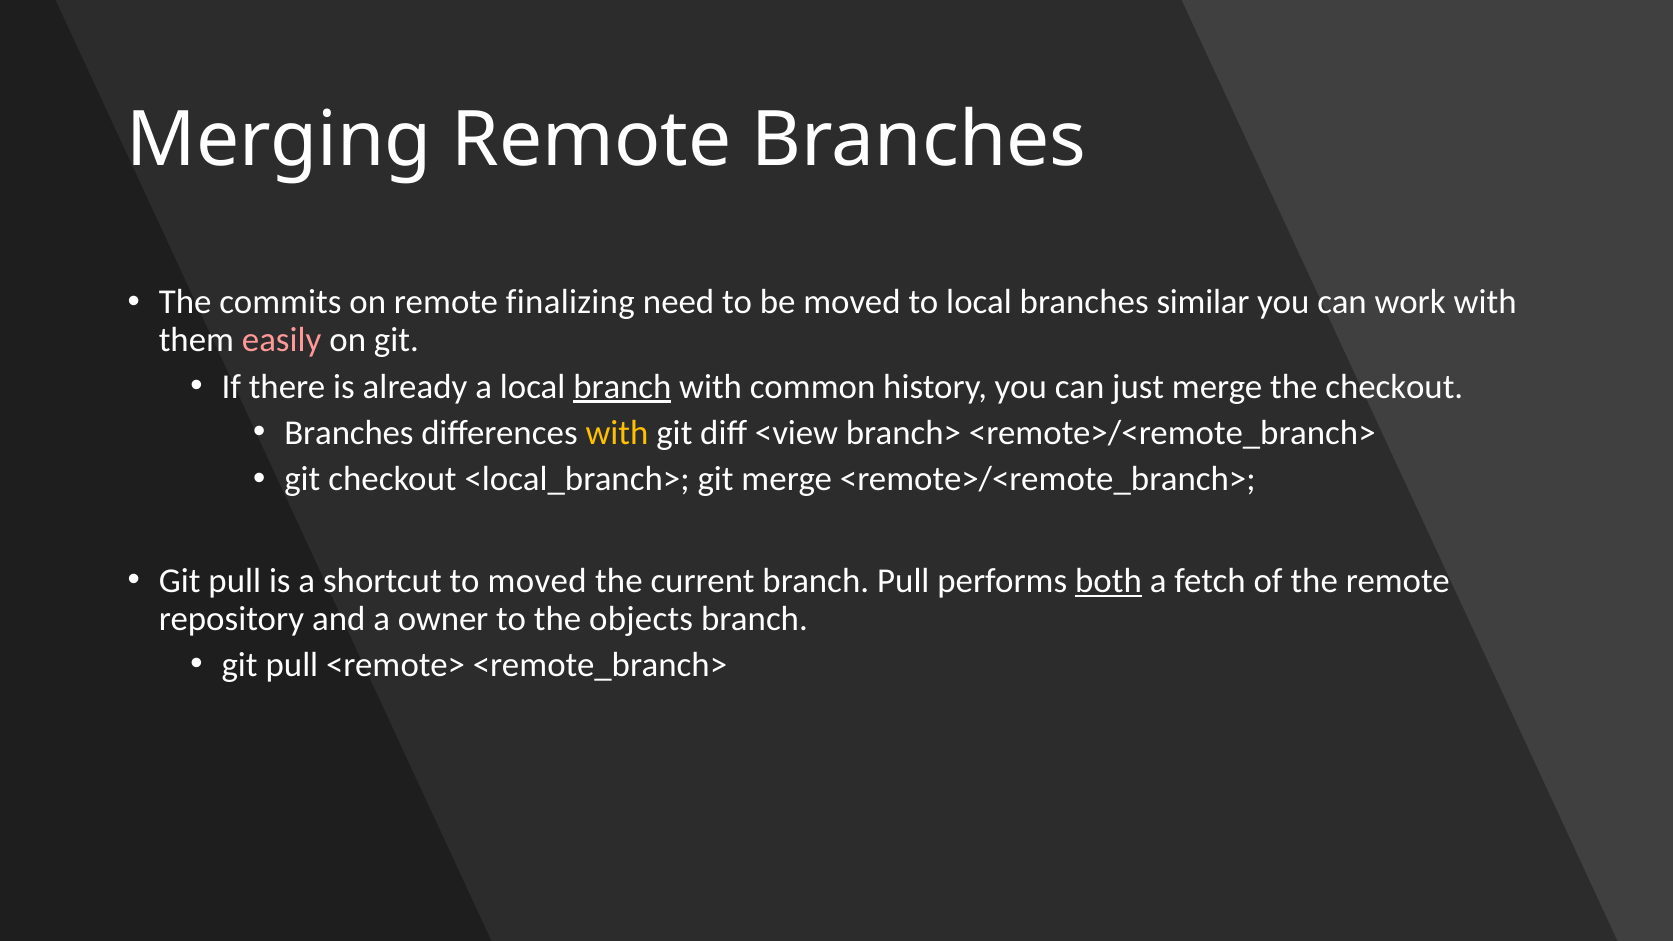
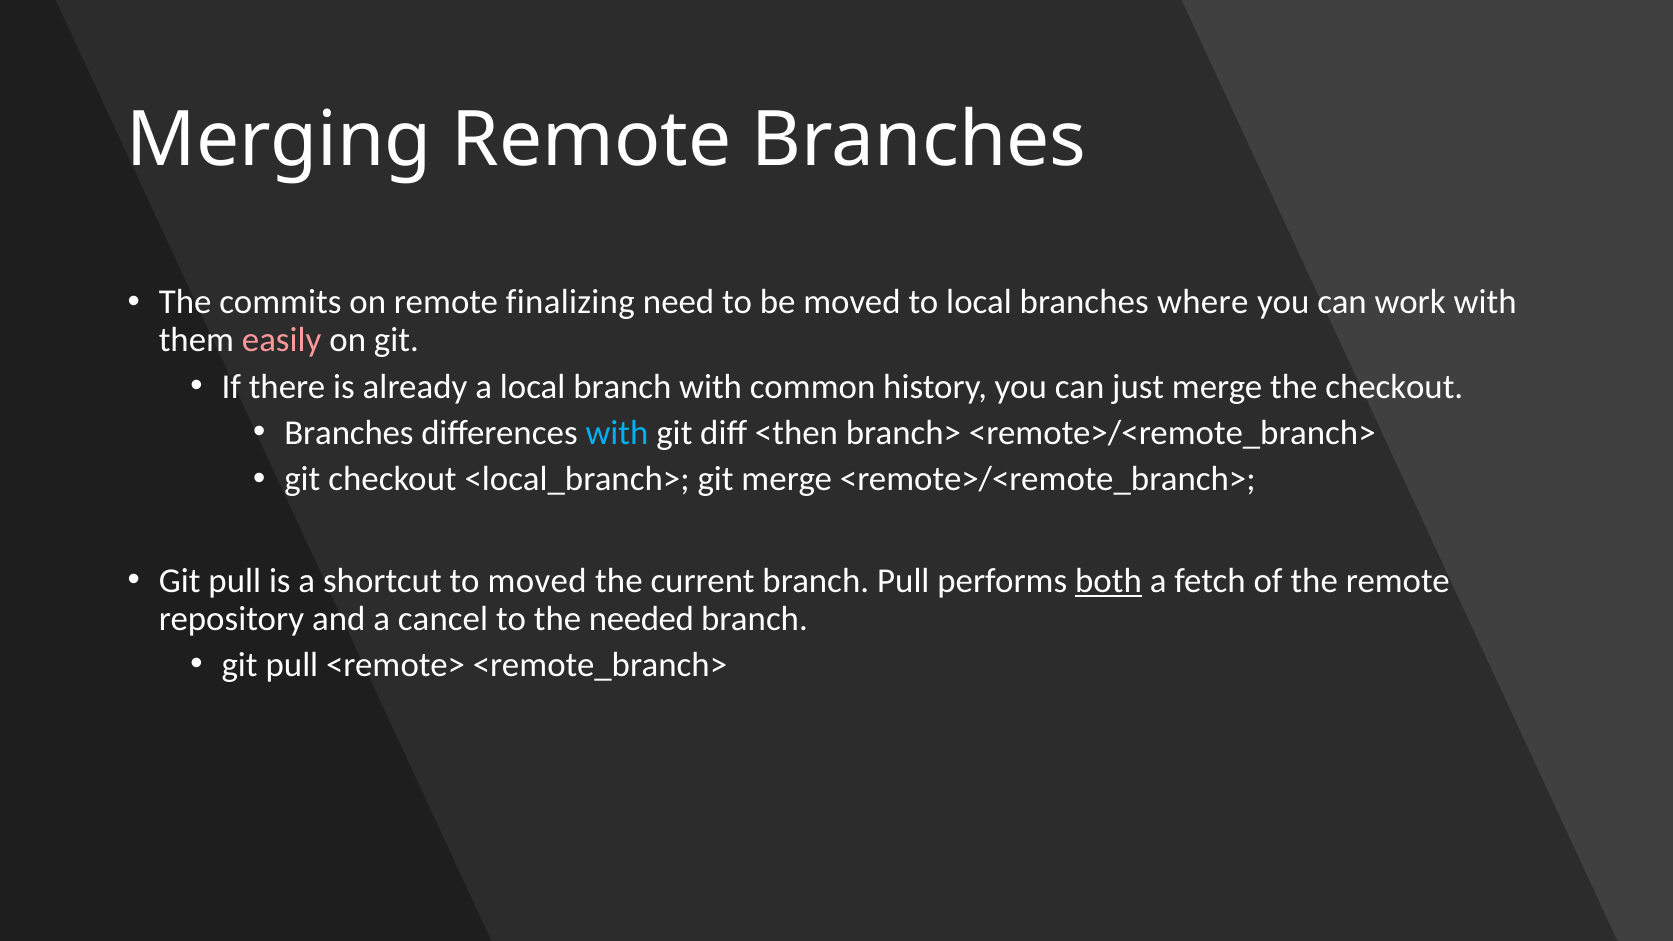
similar: similar -> where (1203, 302)
branch underline: present -> none (622, 387)
with colour: yellow -> light blue (617, 433)
<view: <view -> <then (797, 433)
owner: owner -> cancel (443, 619)
objects: objects -> needed (641, 619)
